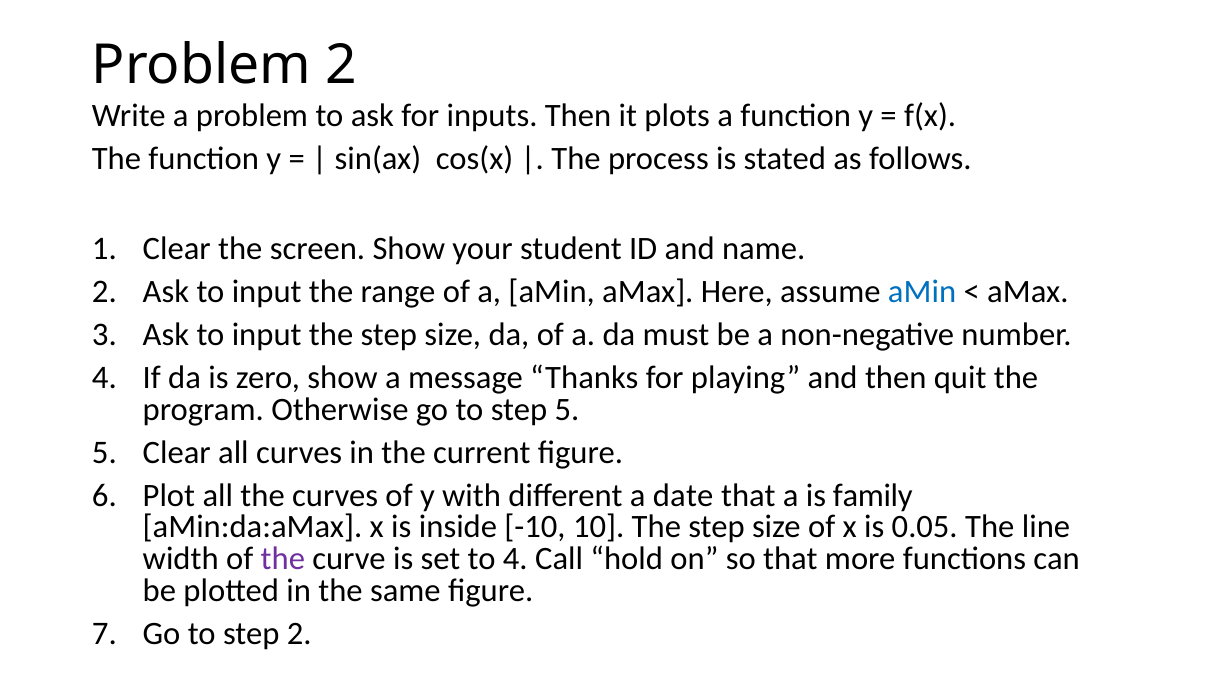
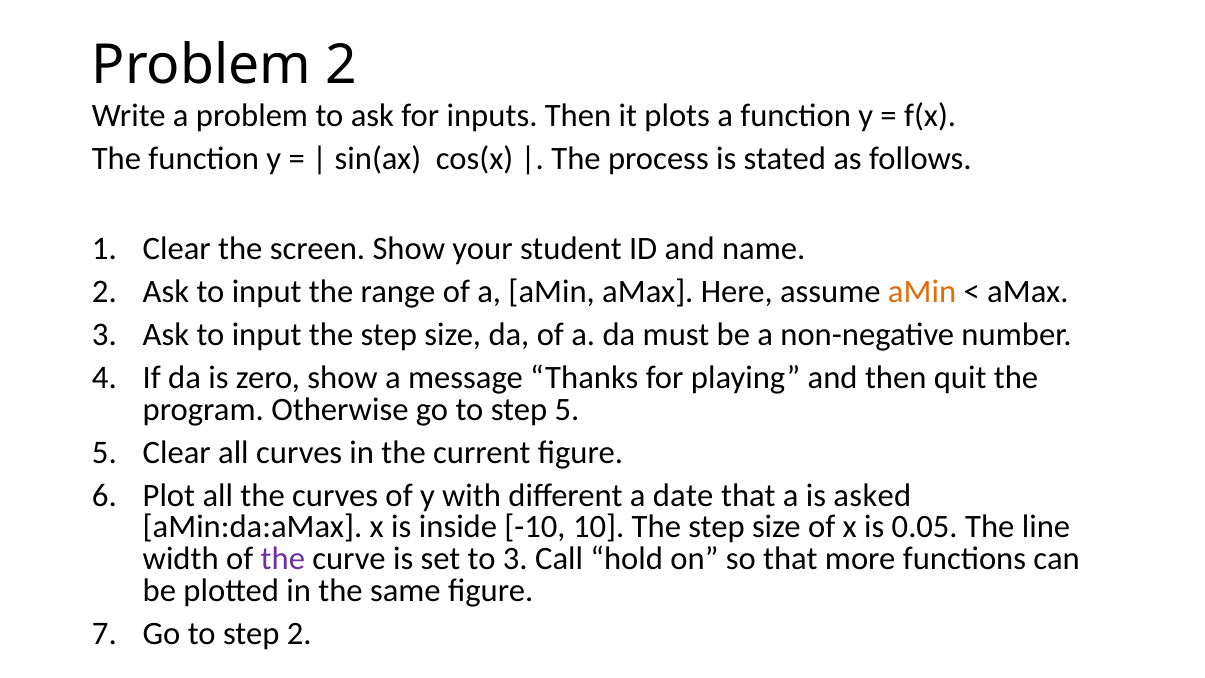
aMin colour: blue -> orange (922, 292)
family: family -> asked (872, 495)
to 4: 4 -> 3 (515, 559)
